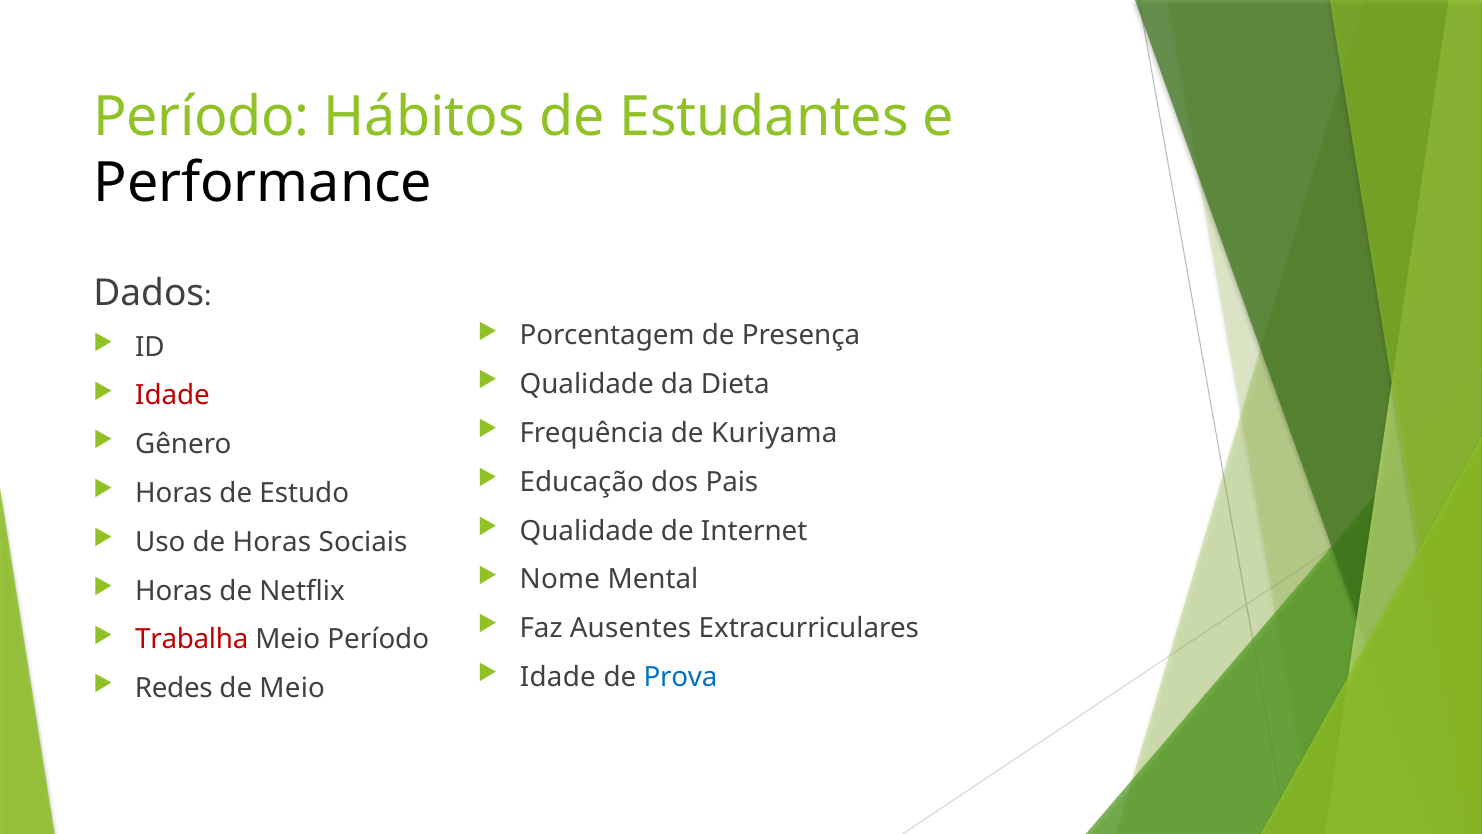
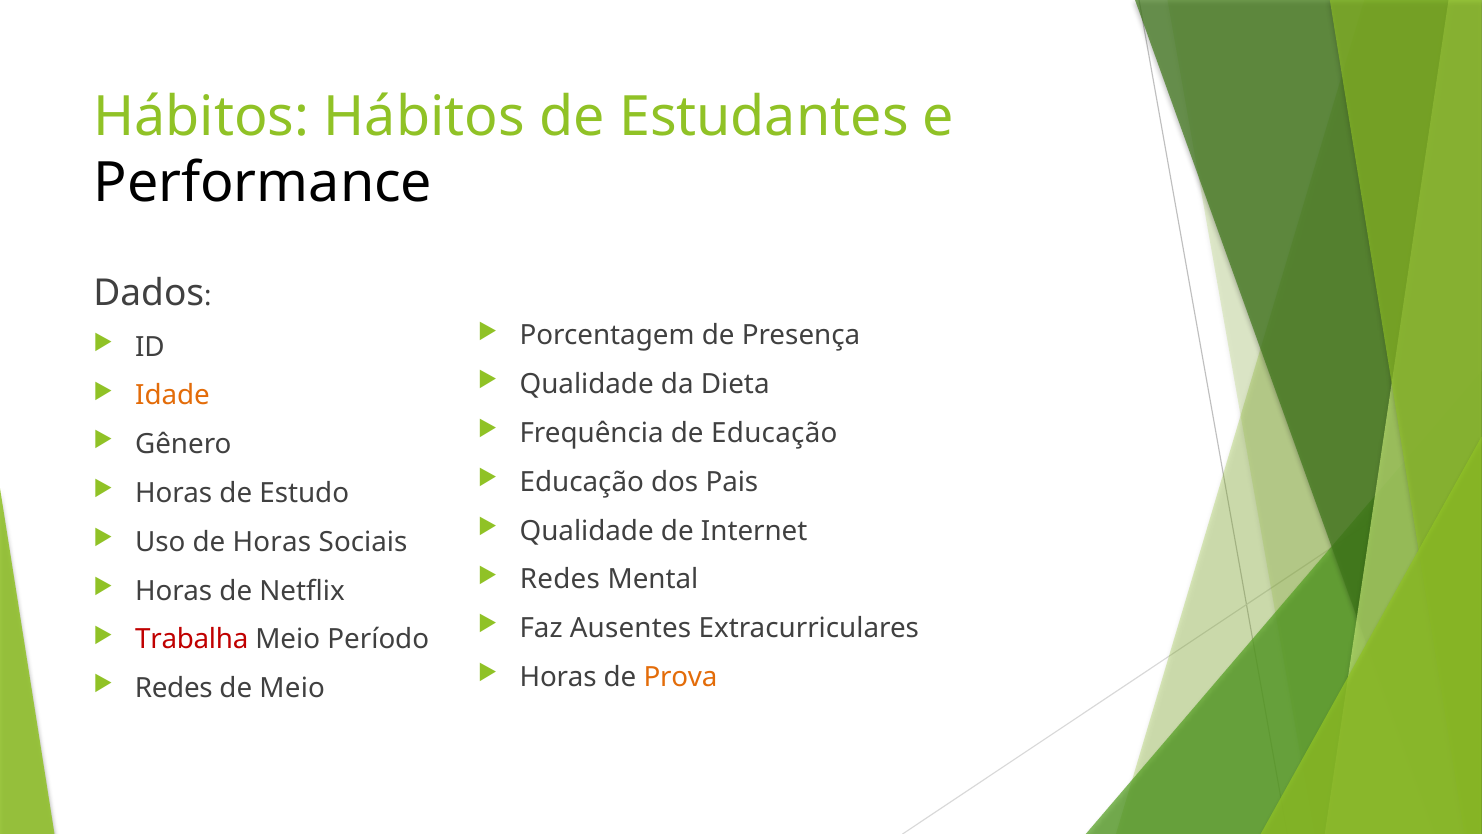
Período: Período -> Hábitos (201, 117)
Idade colour: red -> orange (173, 396)
de Kuriyama: Kuriyama -> Educação (774, 433)
Nome: Nome -> Redes (560, 580)
Idade: Idade -> Horas (558, 677)
Prova colour: blue -> orange (680, 677)
